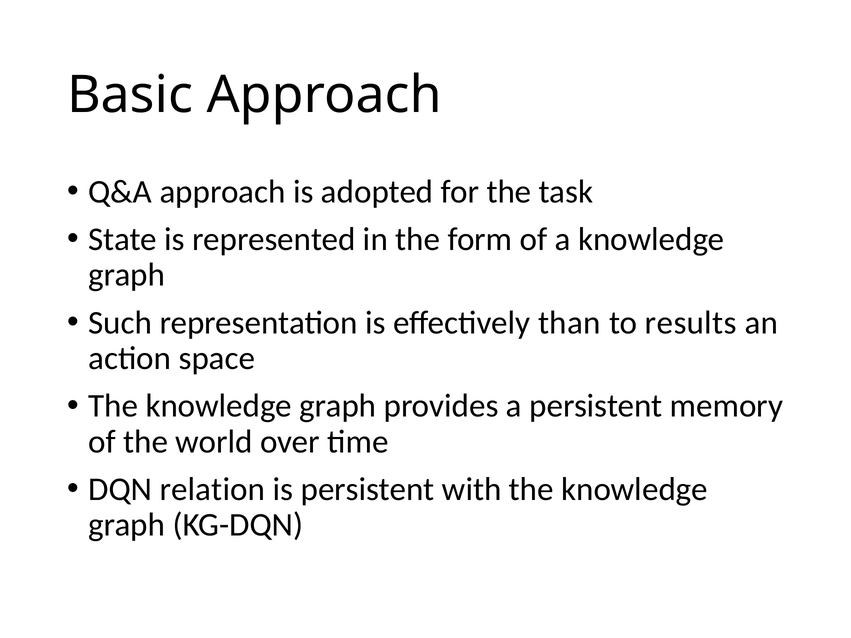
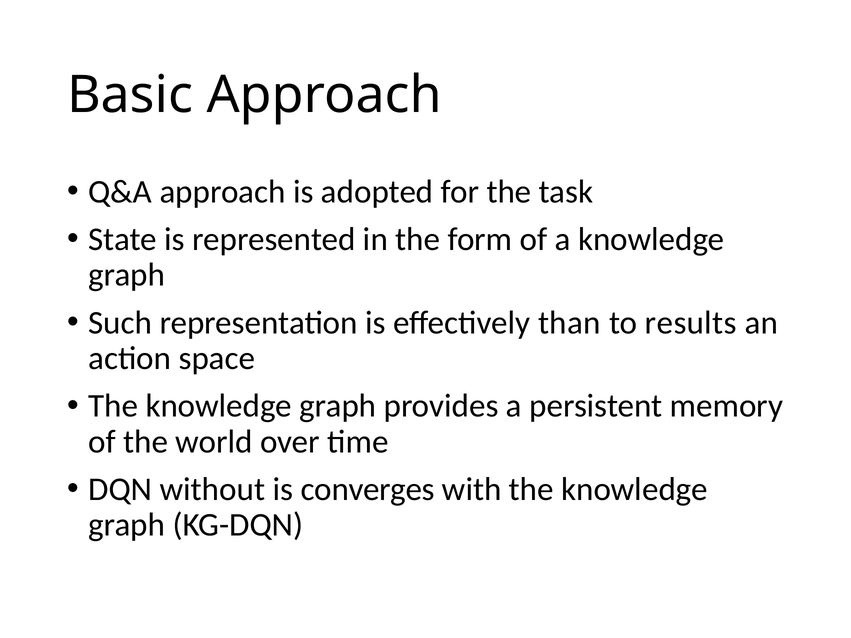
relation: relation -> without (212, 489)
is persistent: persistent -> converges (368, 489)
